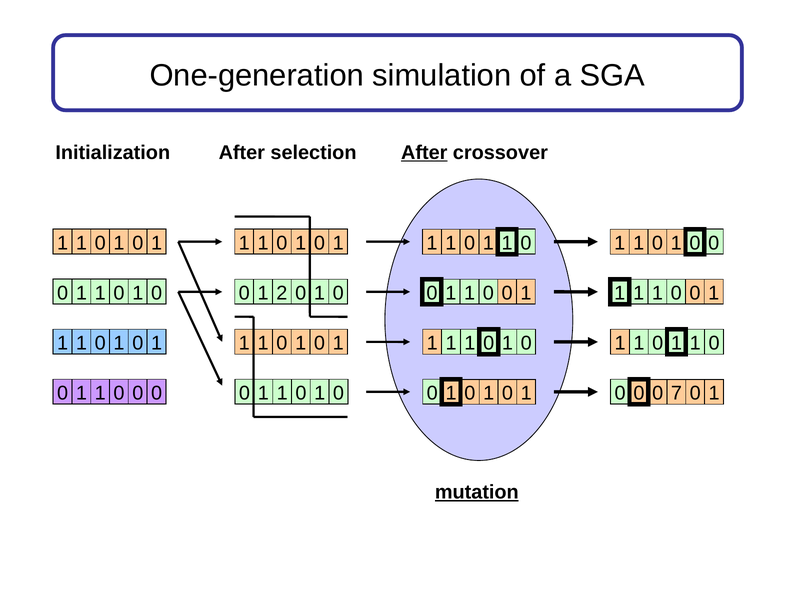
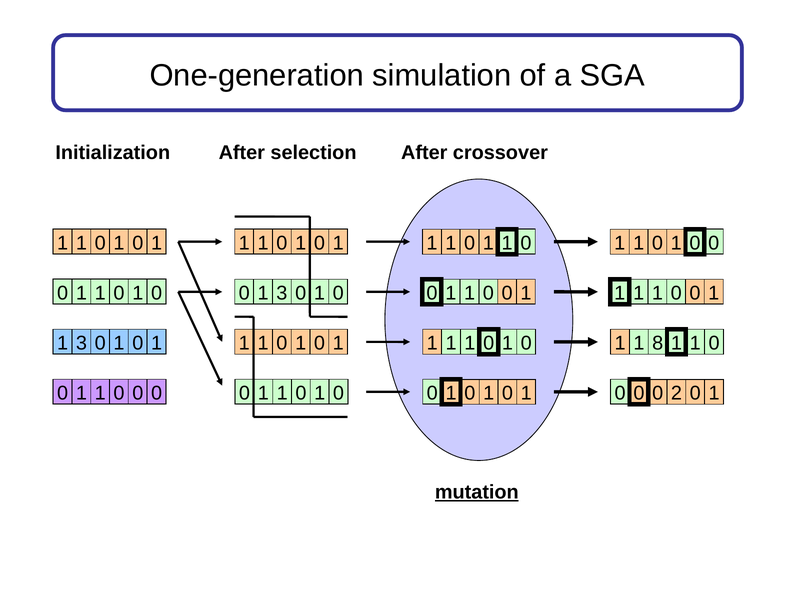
After underline: present -> none (424, 153)
2: 2 -> 3 (282, 293)
1: 1 -> 3 (81, 343)
0: 0 -> 8 (658, 343)
7: 7 -> 2 (676, 393)
